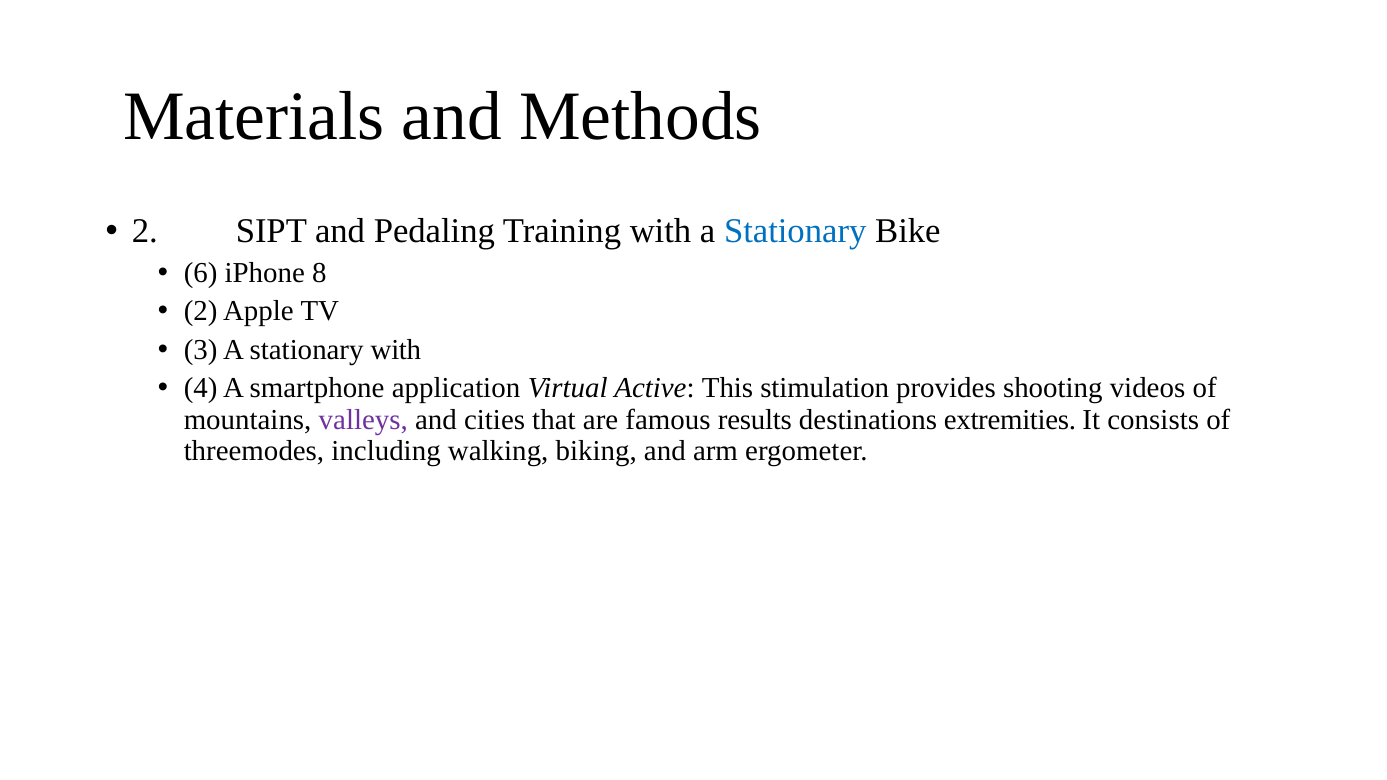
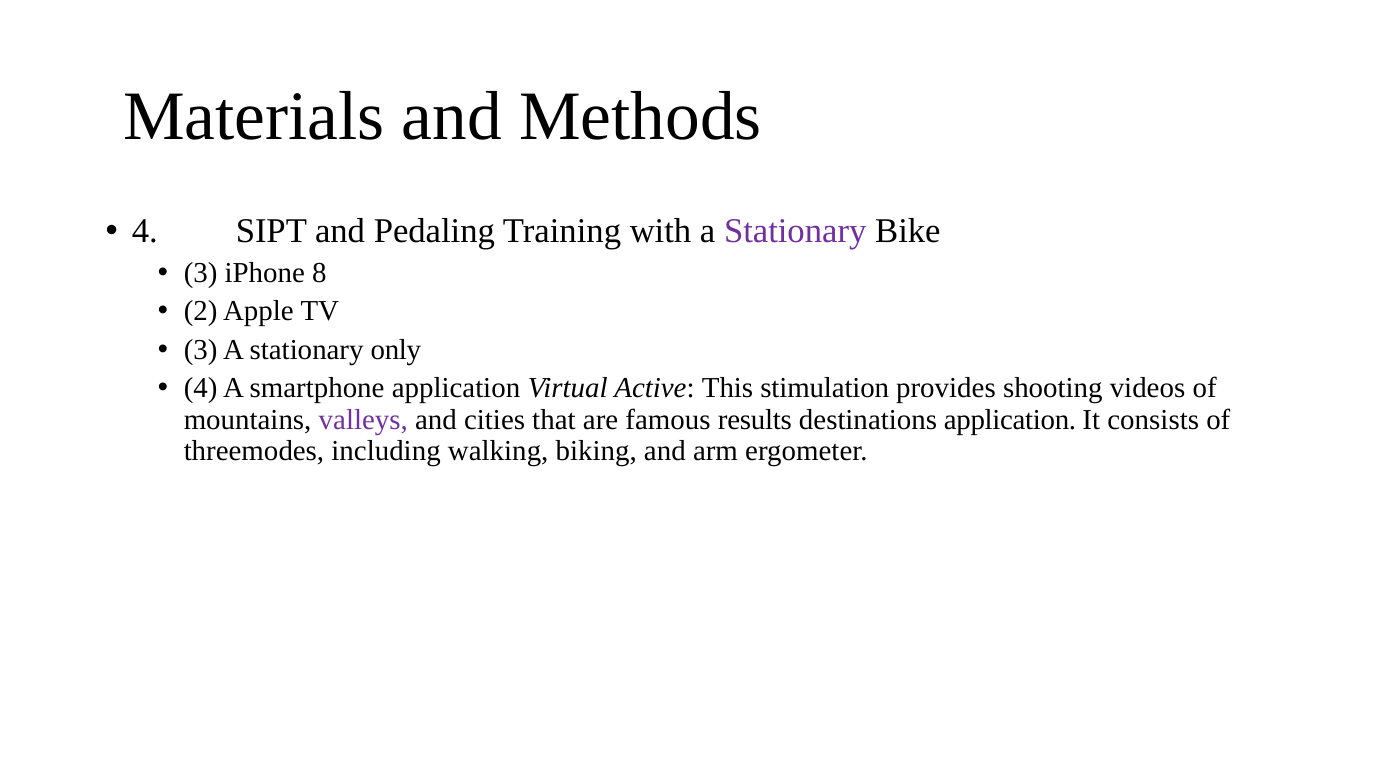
2: 2 -> 4 (145, 231)
Stationary colour: blue -> purple (795, 231)
6: 6 -> 3 (201, 273)
stationary with: with -> only (396, 350)
destinations extremities: extremities -> application (1010, 420)
